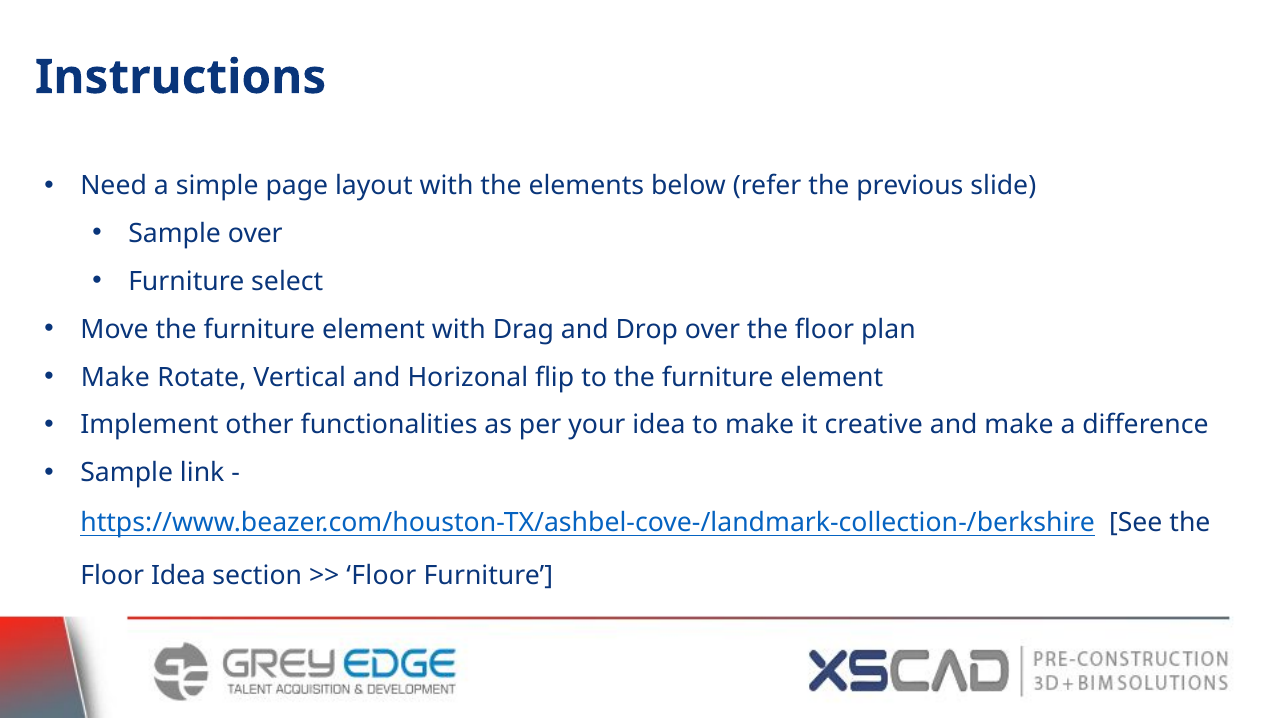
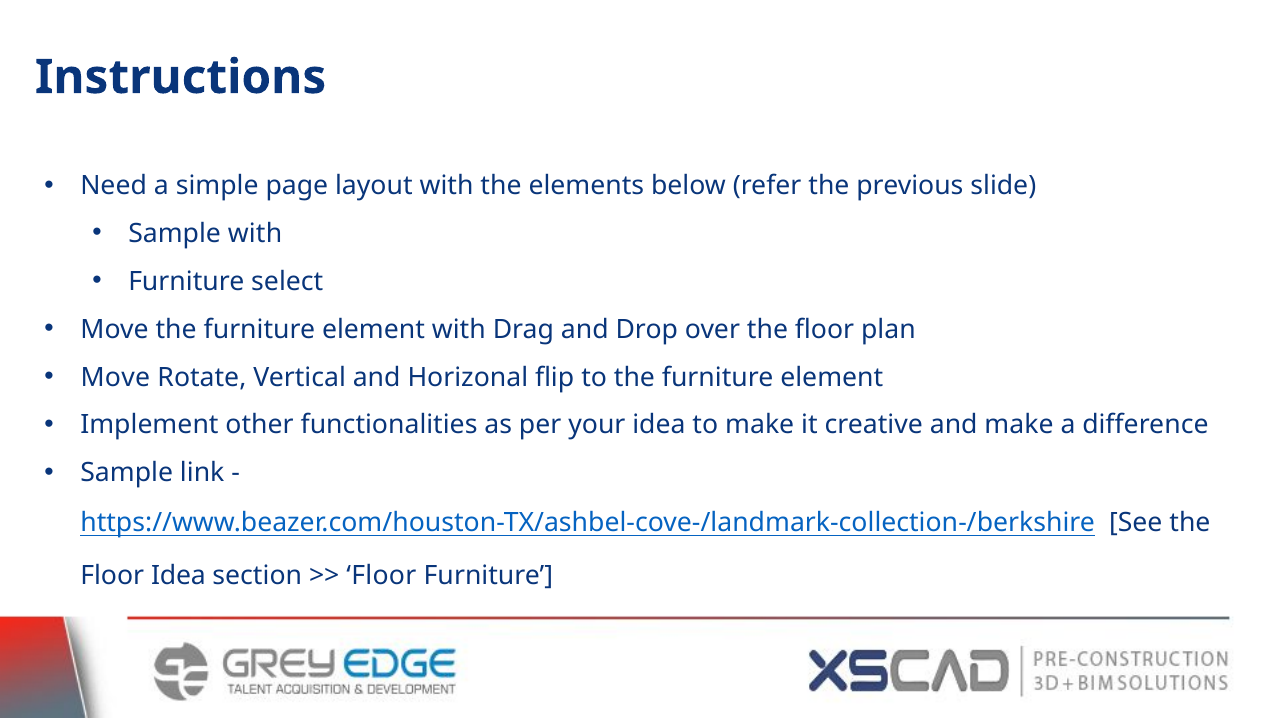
Sample over: over -> with (255, 234)
Make: Make -> Move (115, 377)
